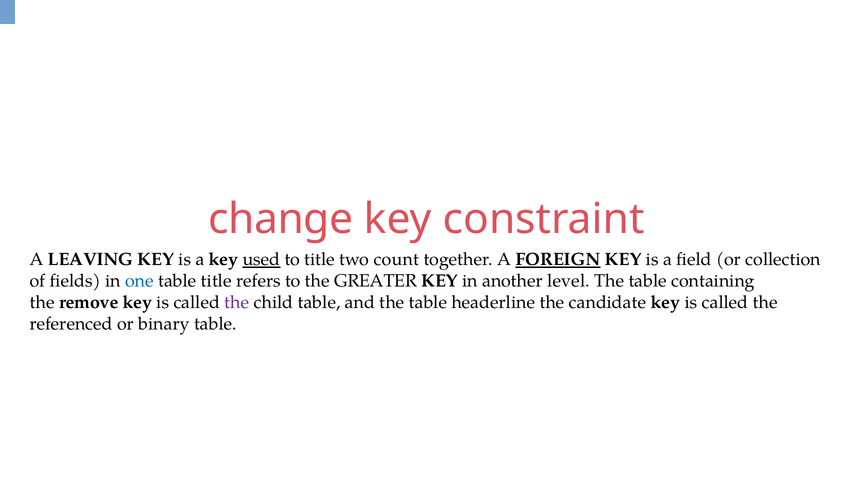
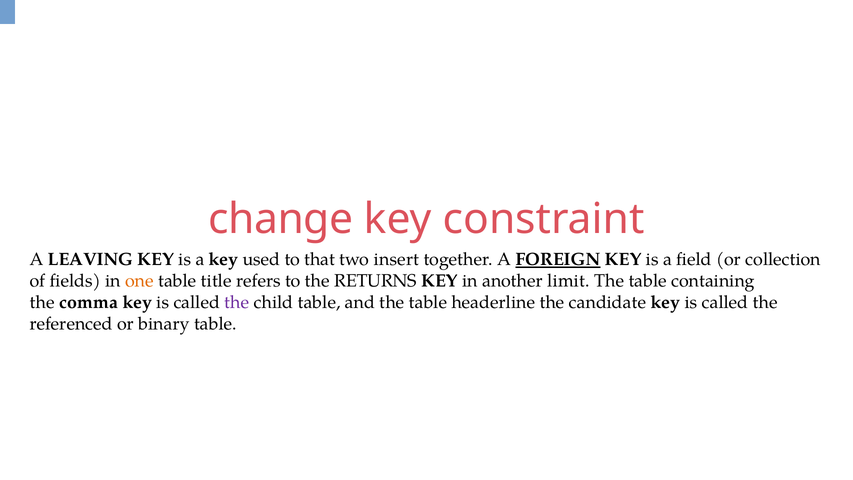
used underline: present -> none (261, 260)
to title: title -> that (320, 260)
count: count -> insert (396, 260)
one colour: blue -> orange (139, 281)
GREATER: GREATER -> RETURNS (376, 281)
level: level -> limit (569, 281)
remove: remove -> comma (89, 302)
